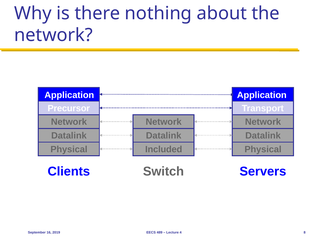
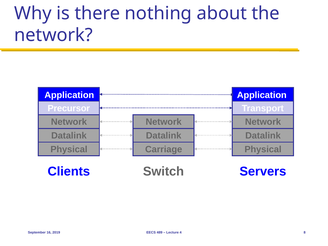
Included: Included -> Carriage (164, 149)
